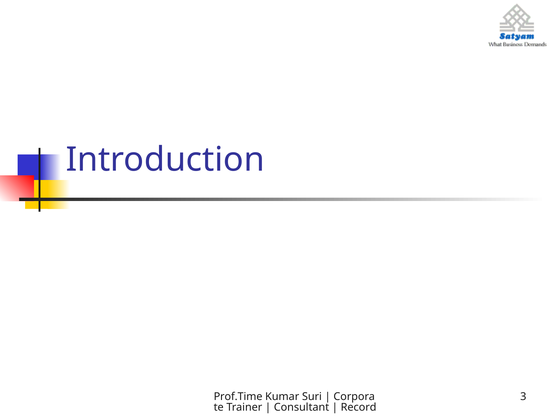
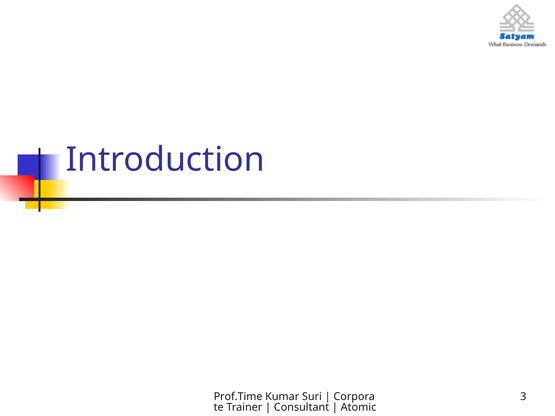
Record: Record -> Atomic (359, 408)
